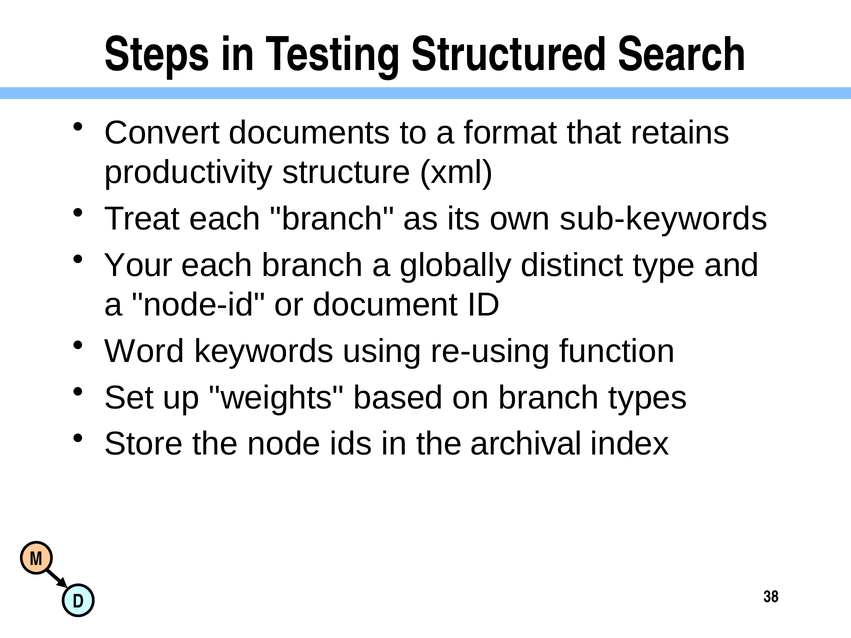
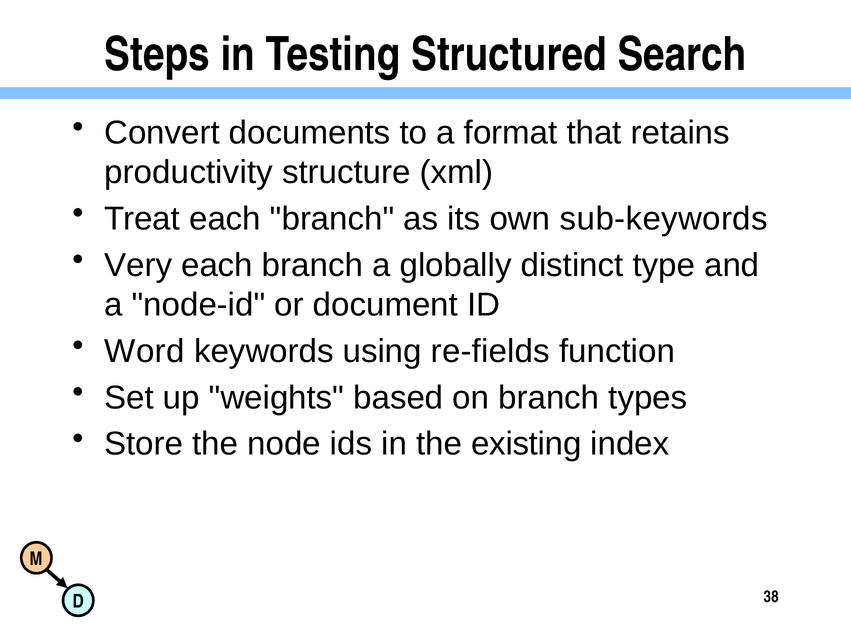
Your: Your -> Very (138, 265)
re-using: re-using -> re-fields (490, 351)
archival: archival -> existing (526, 444)
